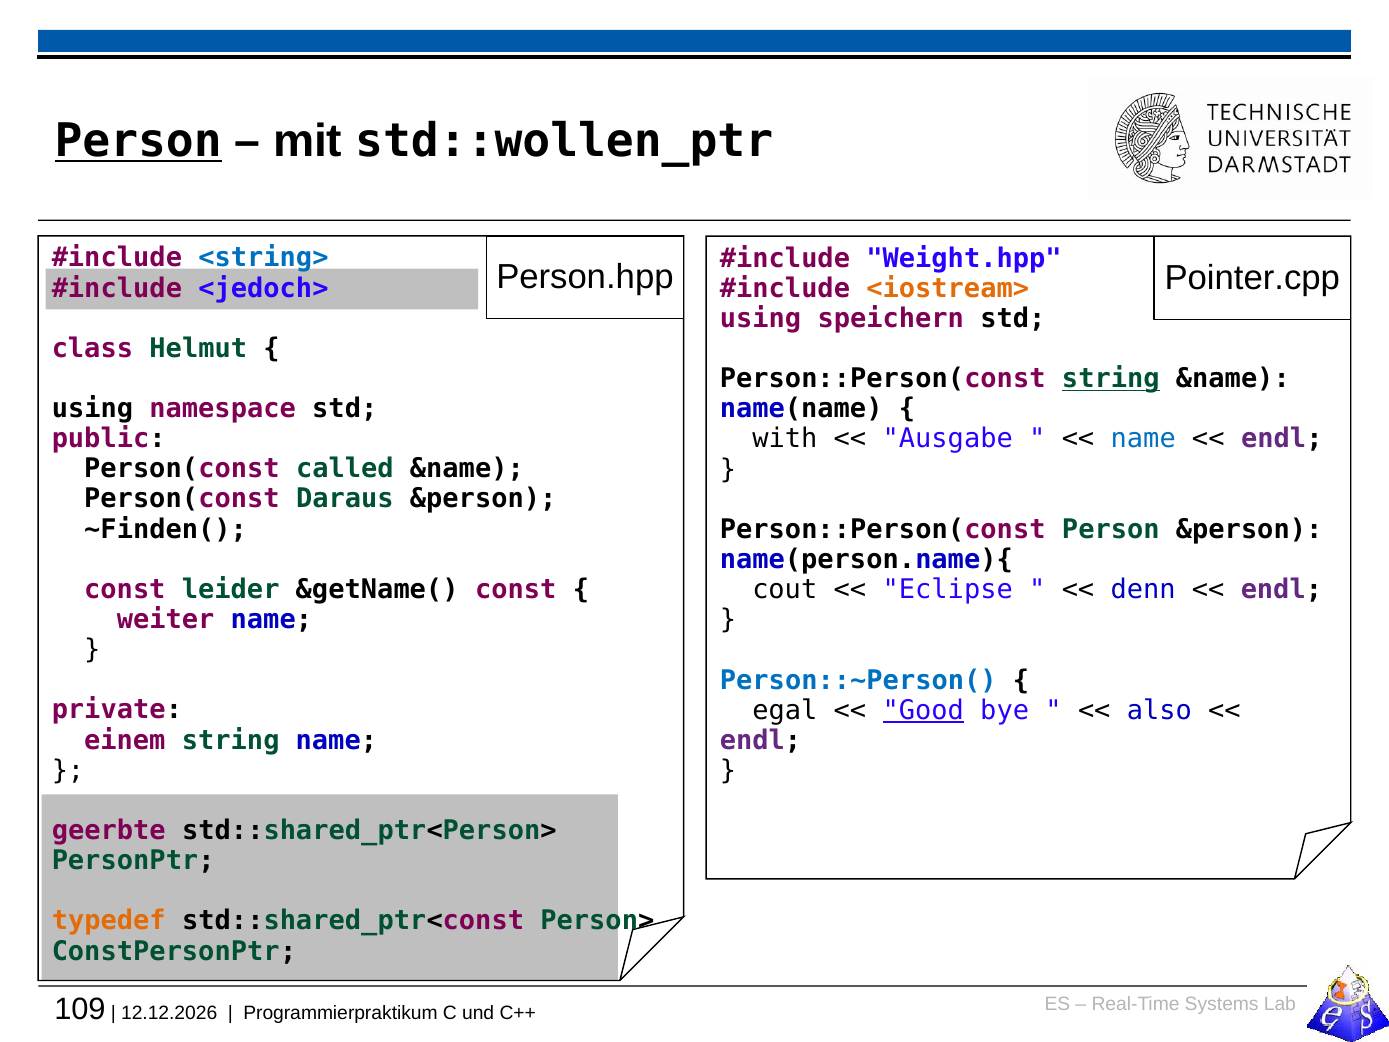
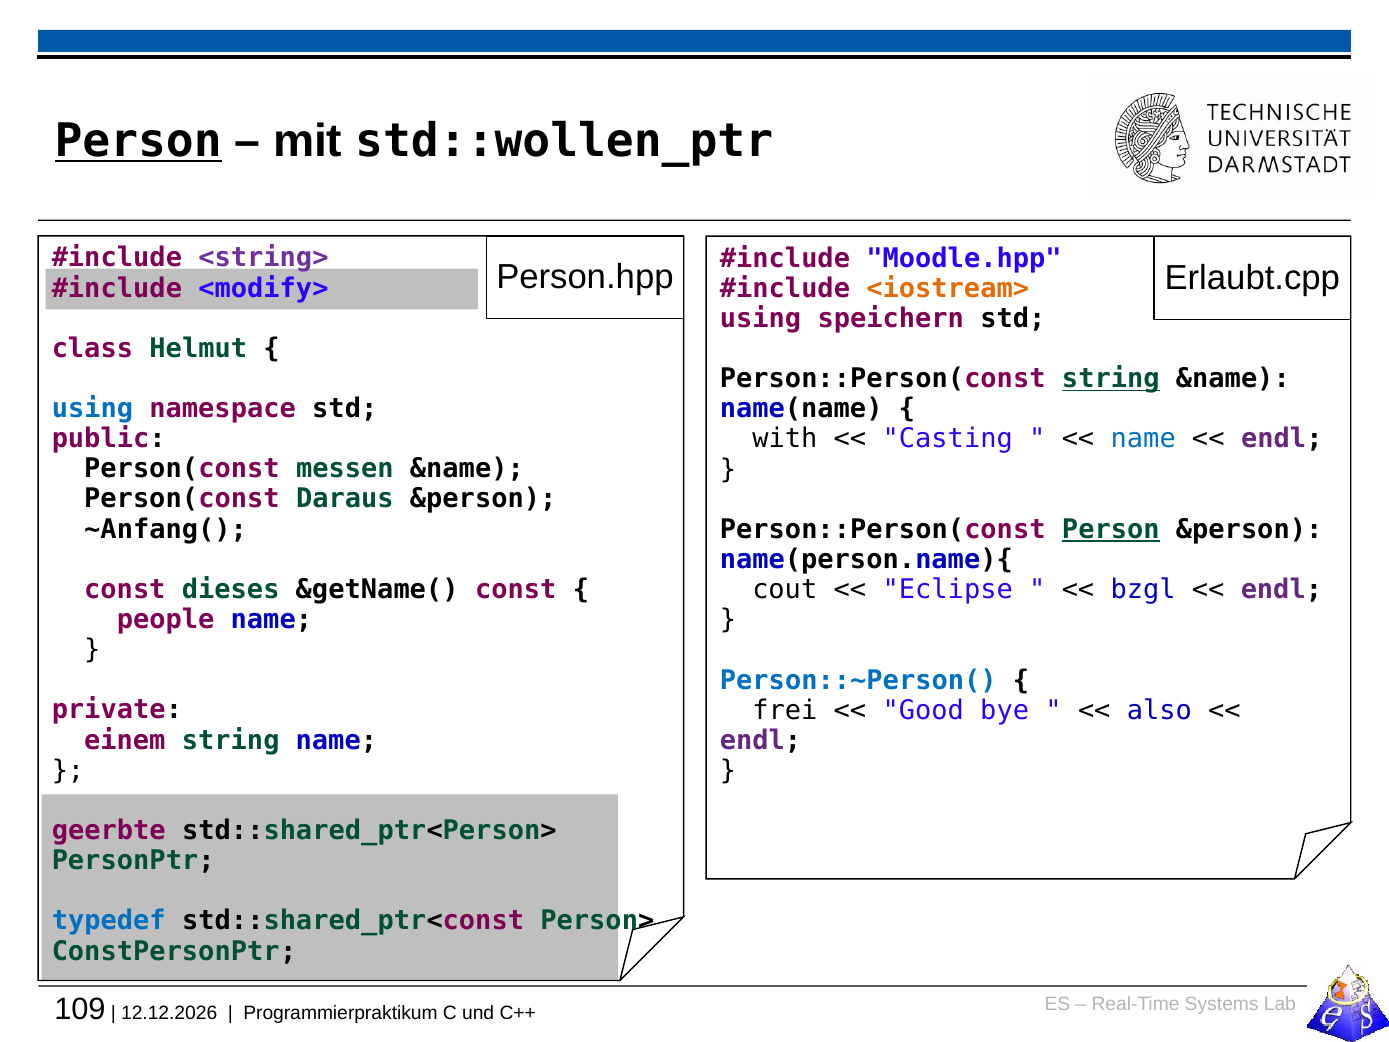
<string> colour: blue -> purple (263, 258)
Weight.hpp: Weight.hpp -> Moodle.hpp (964, 258)
Pointer.cpp: Pointer.cpp -> Erlaubt.cpp (1252, 278)
<jedoch>: <jedoch> -> <modify> (263, 288)
using colour: black -> blue (92, 409)
Ausgabe: Ausgabe -> Casting (948, 439)
called: called -> messen (345, 469)
~Finden(: ~Finden( -> ~Anfang( (166, 529)
Person underline: none -> present (1111, 529)
leider: leider -> dieses (231, 589)
denn: denn -> bzgl (1143, 590)
weiter: weiter -> people (166, 619)
egal: egal -> frei (785, 710)
Good underline: present -> none (923, 710)
typedef colour: orange -> blue (109, 921)
